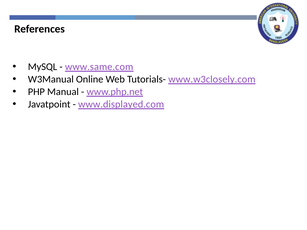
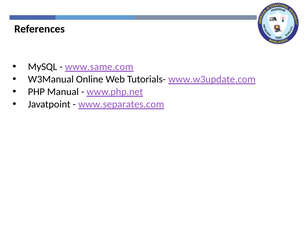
www.w3closely.com: www.w3closely.com -> www.w3update.com (212, 79)
www.displayed.com: www.displayed.com -> www.separates.com (121, 104)
